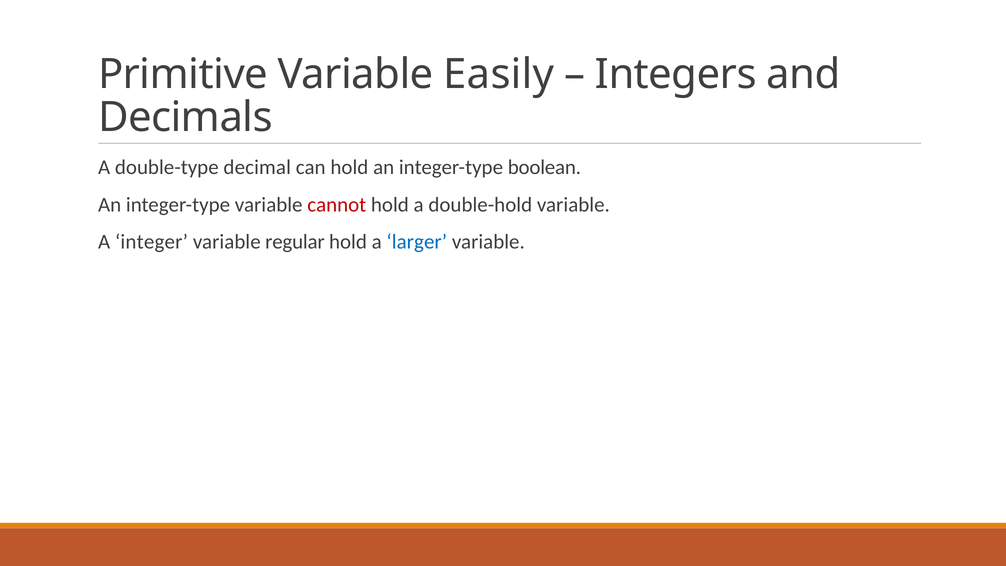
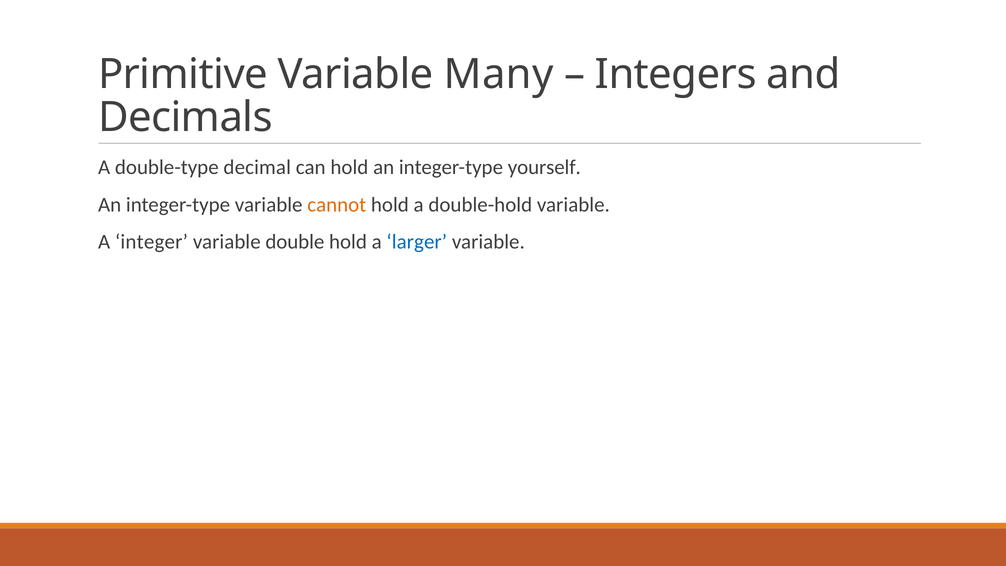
Easily: Easily -> Many (499, 74)
boolean: boolean -> yourself (544, 167)
cannot colour: red -> orange (337, 205)
regular: regular -> double (295, 242)
